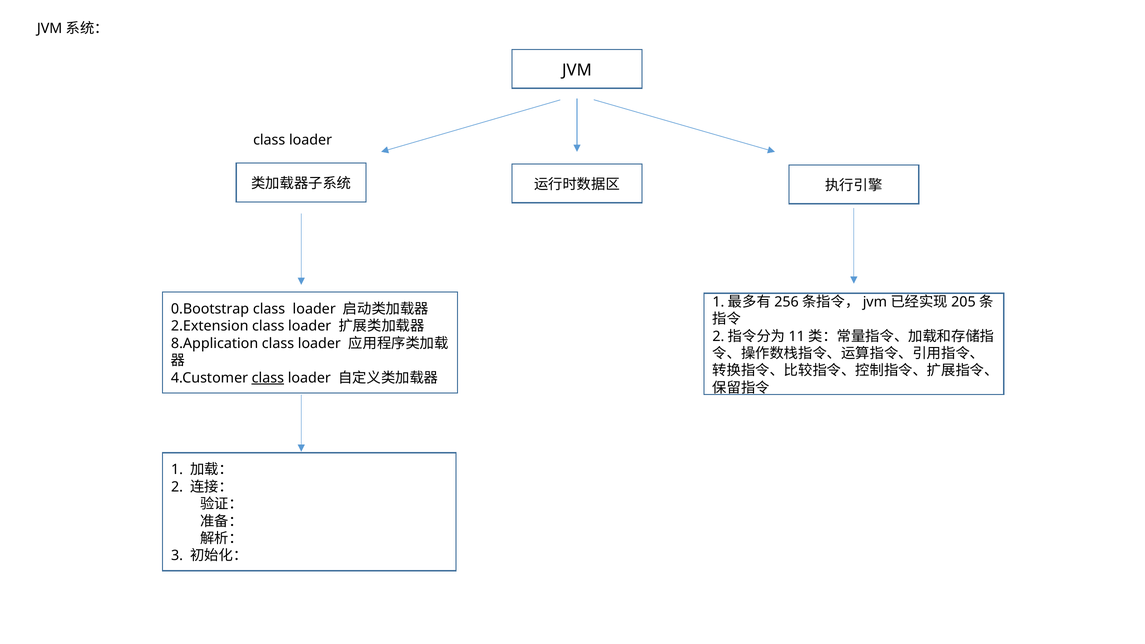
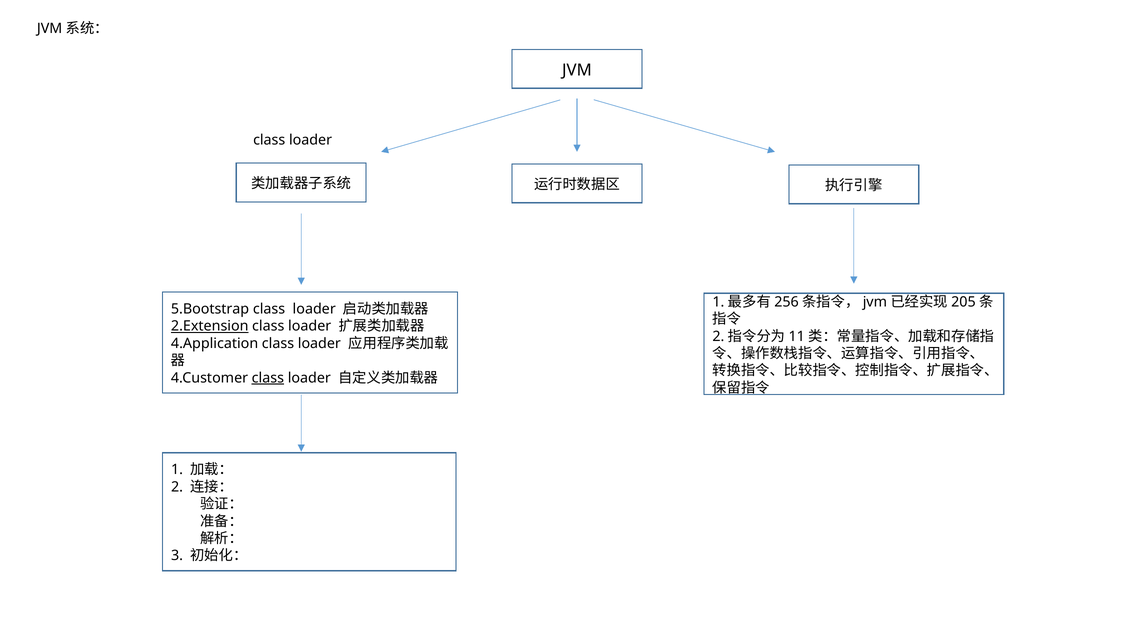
0.Bootstrap: 0.Bootstrap -> 5.Bootstrap (210, 309)
2.Extension underline: none -> present (210, 326)
8.Application: 8.Application -> 4.Application (215, 343)
